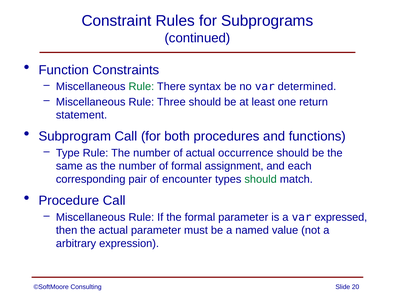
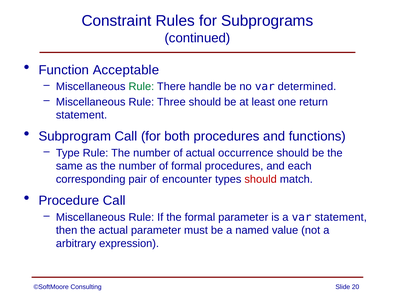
Constraints: Constraints -> Acceptable (126, 70)
syntax: syntax -> handle (205, 86)
formal assignment: assignment -> procedures (234, 166)
should colour: green -> red (261, 179)
var expressed: expressed -> statement (341, 217)
